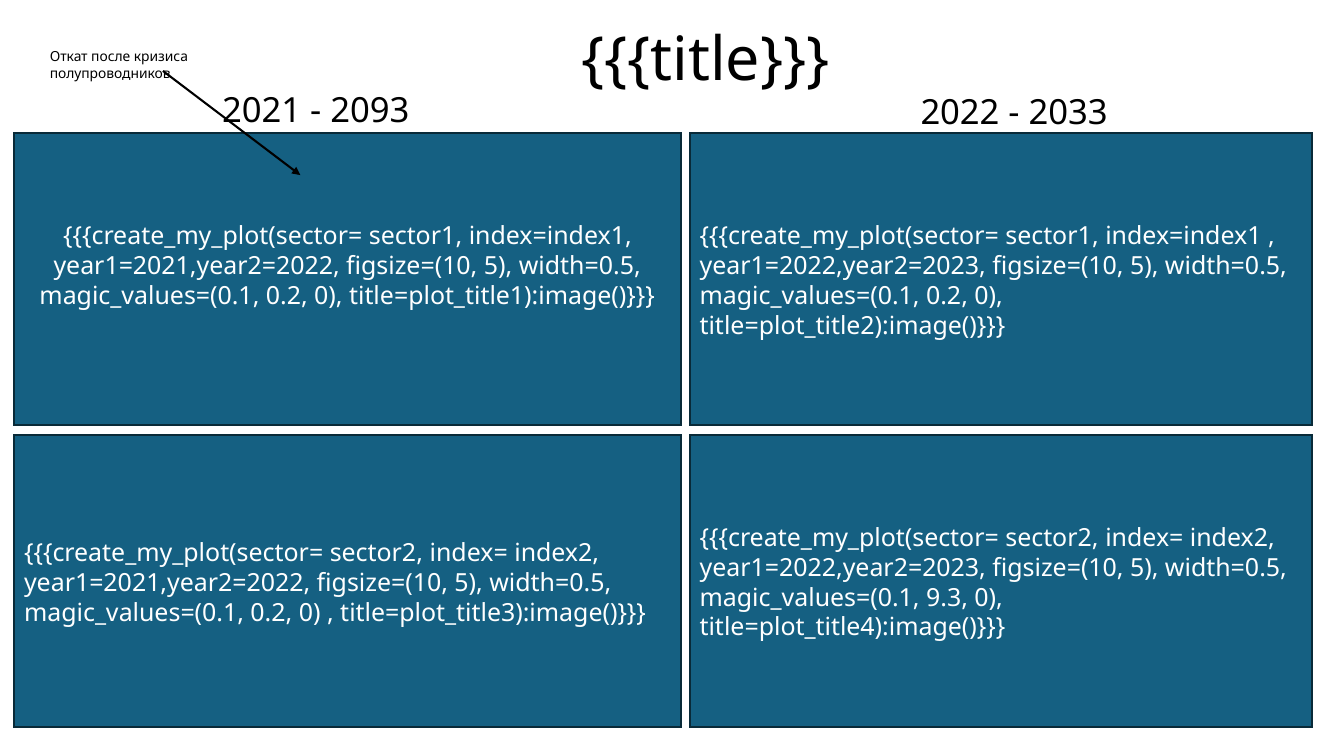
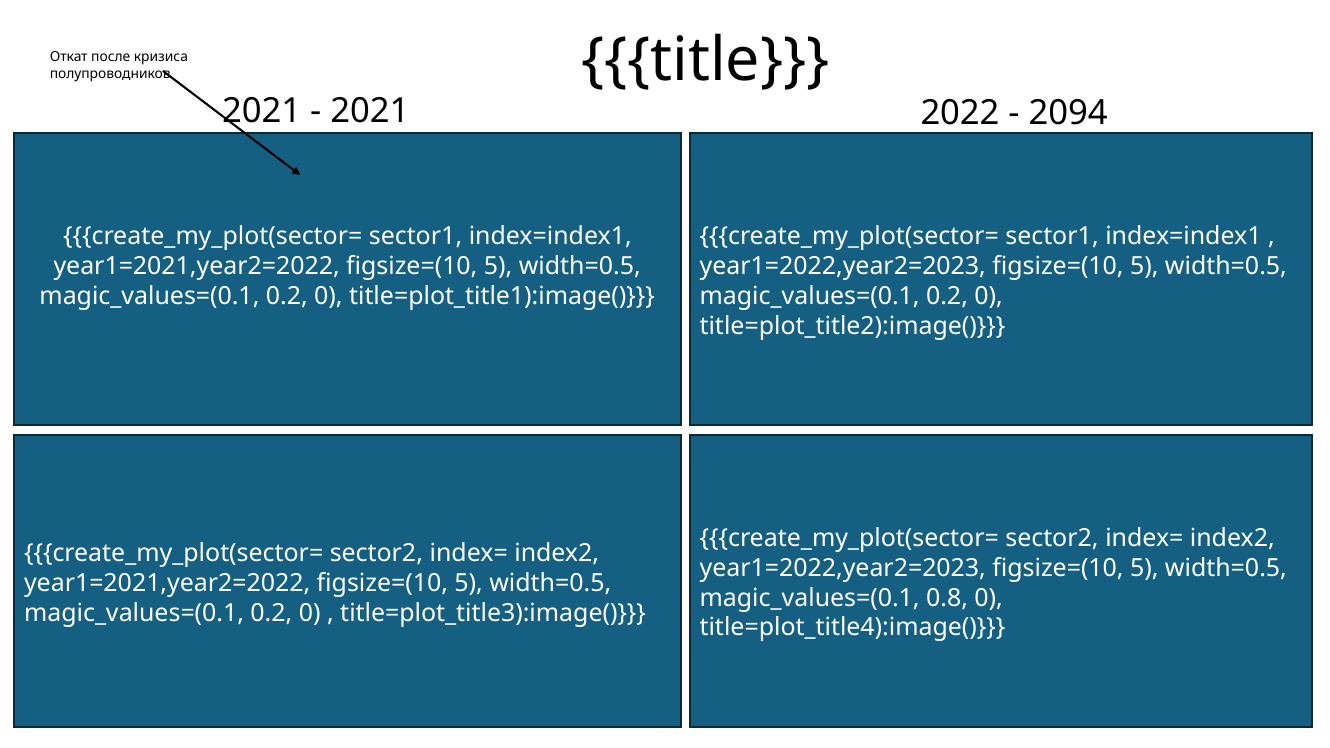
2093: 2093 -> 2021 (370, 111)
2033: 2033 -> 2094 (1068, 113)
9.3: 9.3 -> 0.8 (947, 598)
